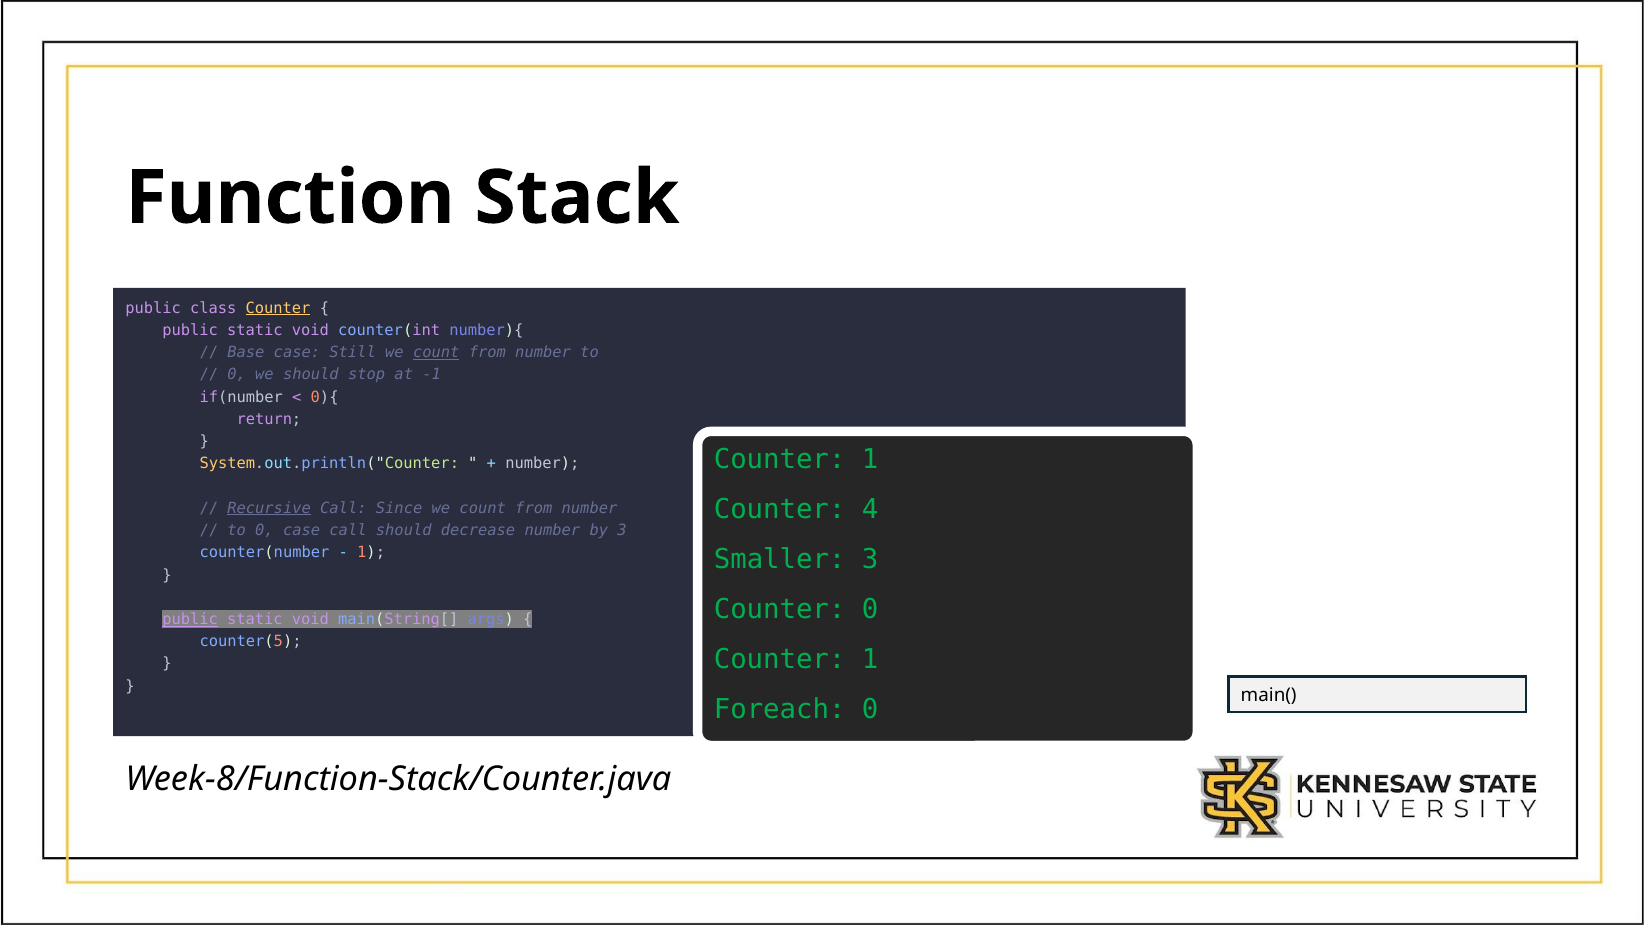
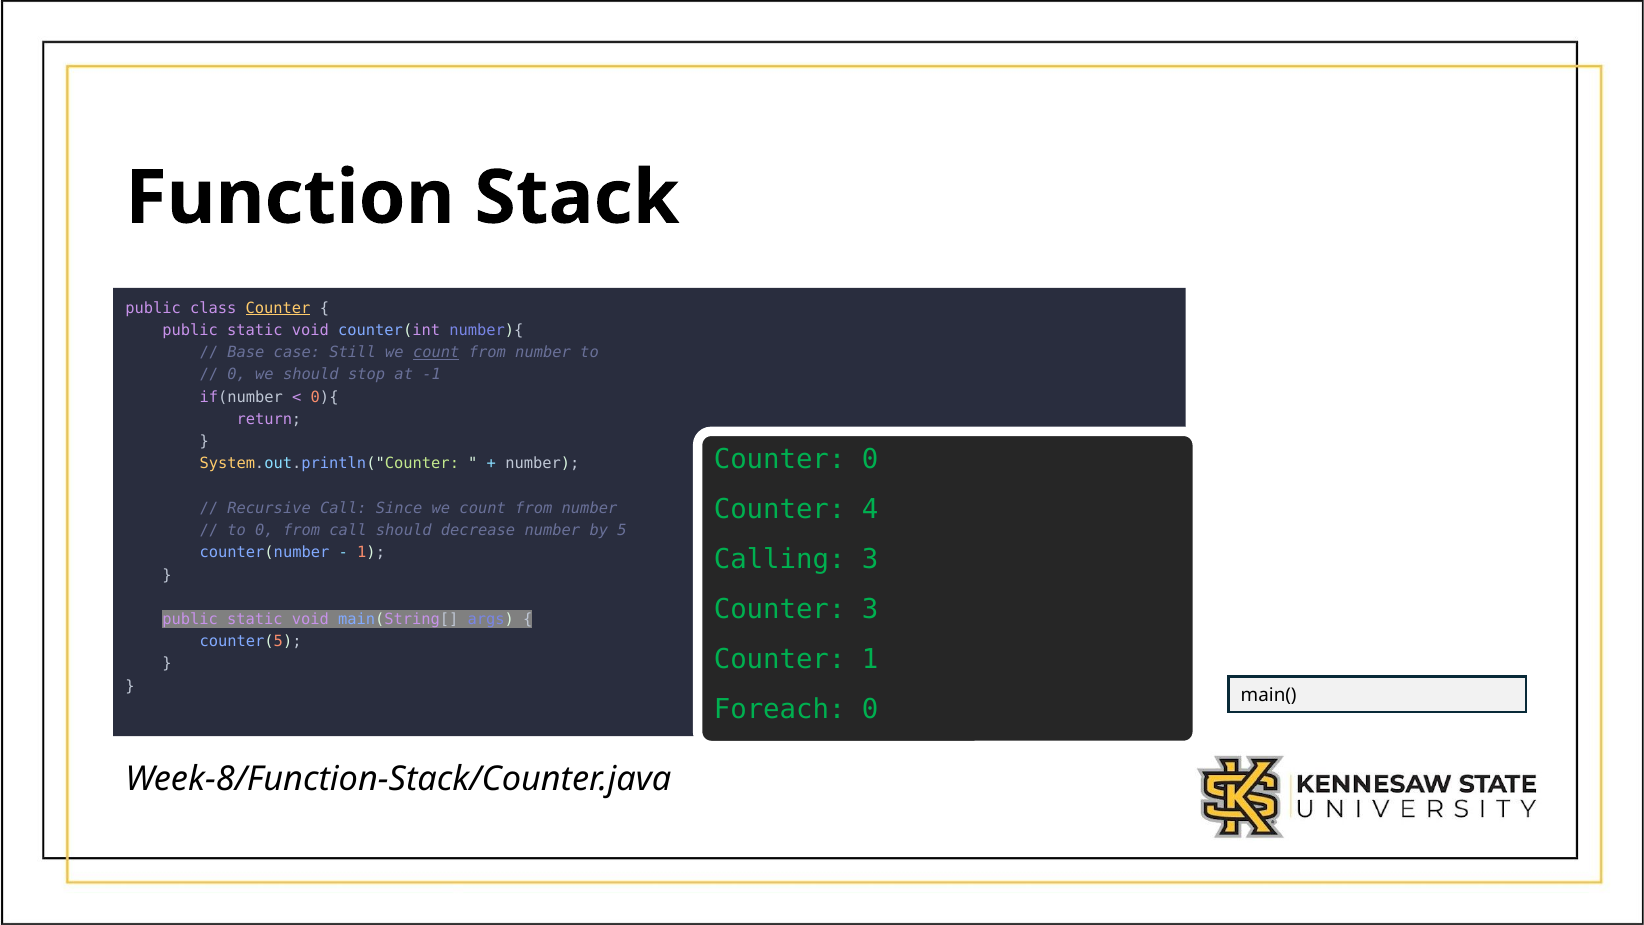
1: 1 -> 0 (870, 460)
Recursive underline: present -> none (269, 508)
0 case: case -> from (302, 530)
by 3: 3 -> 5 (622, 530)
Smaller: Smaller -> Calling (780, 560)
Counter 0: 0 -> 3 (870, 610)
public underline: present -> none (190, 619)
